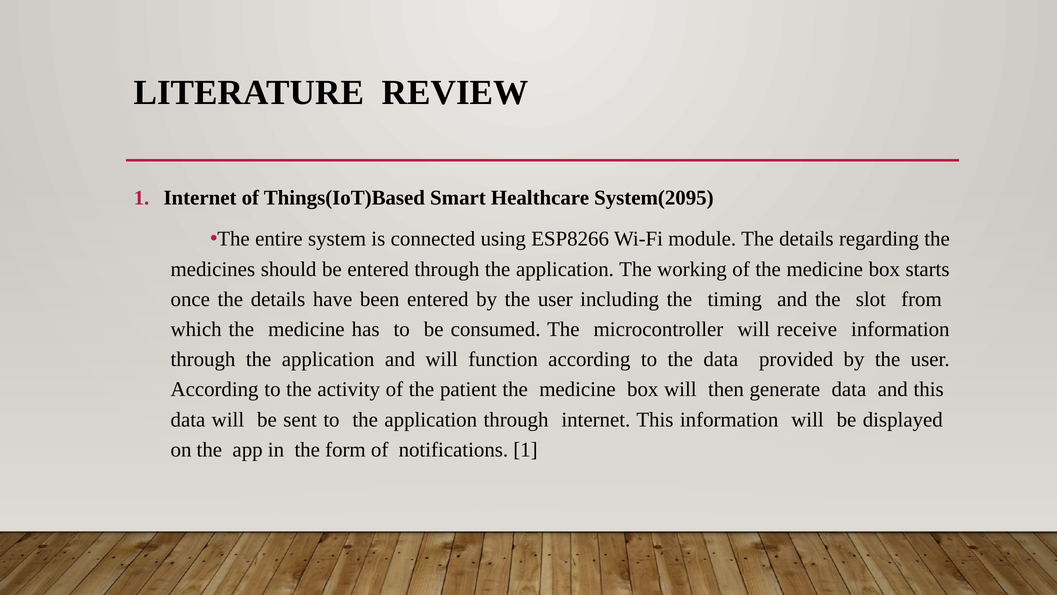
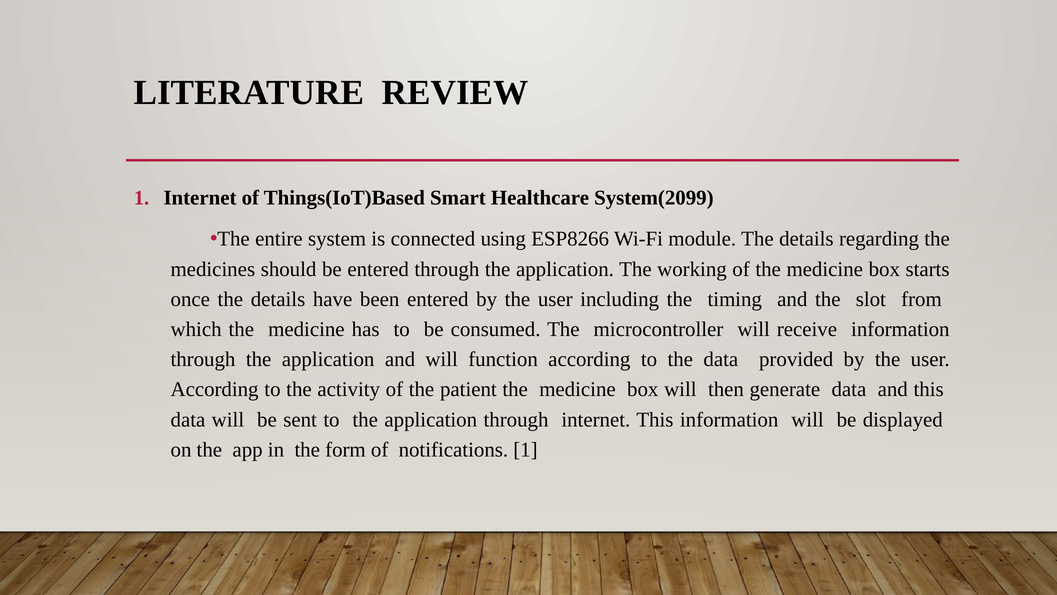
System(2095: System(2095 -> System(2099 (654, 198)
